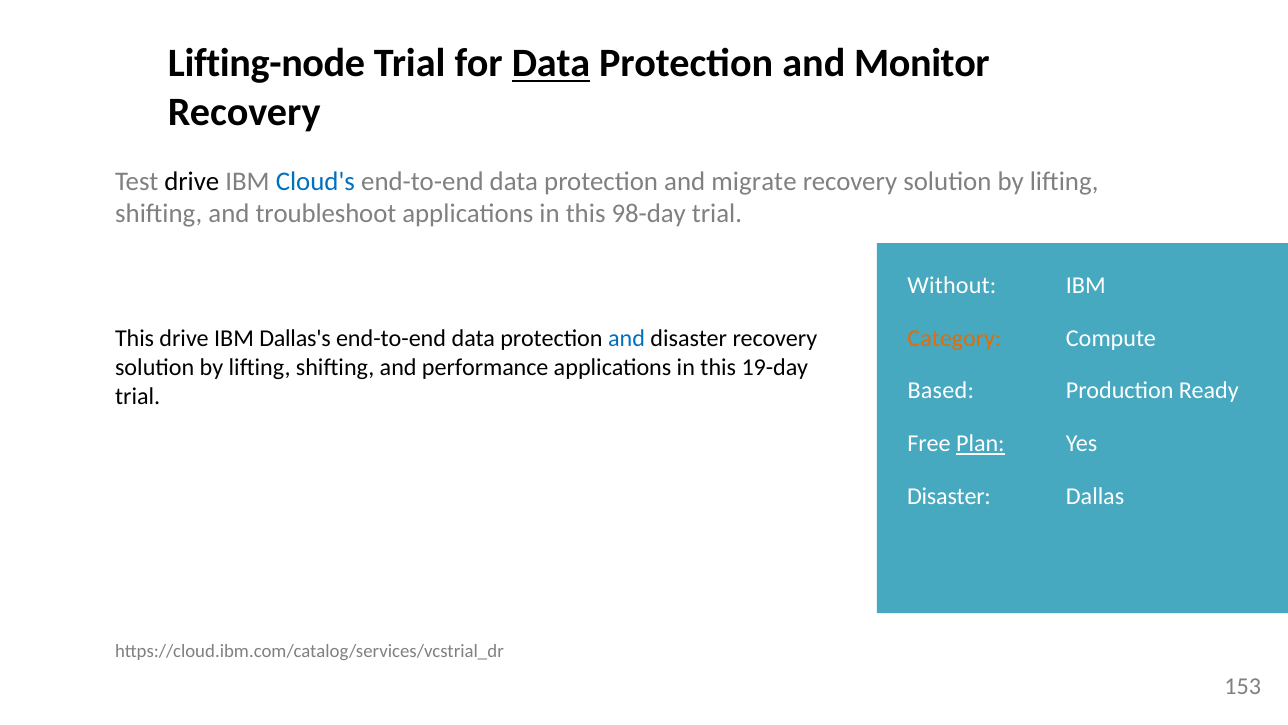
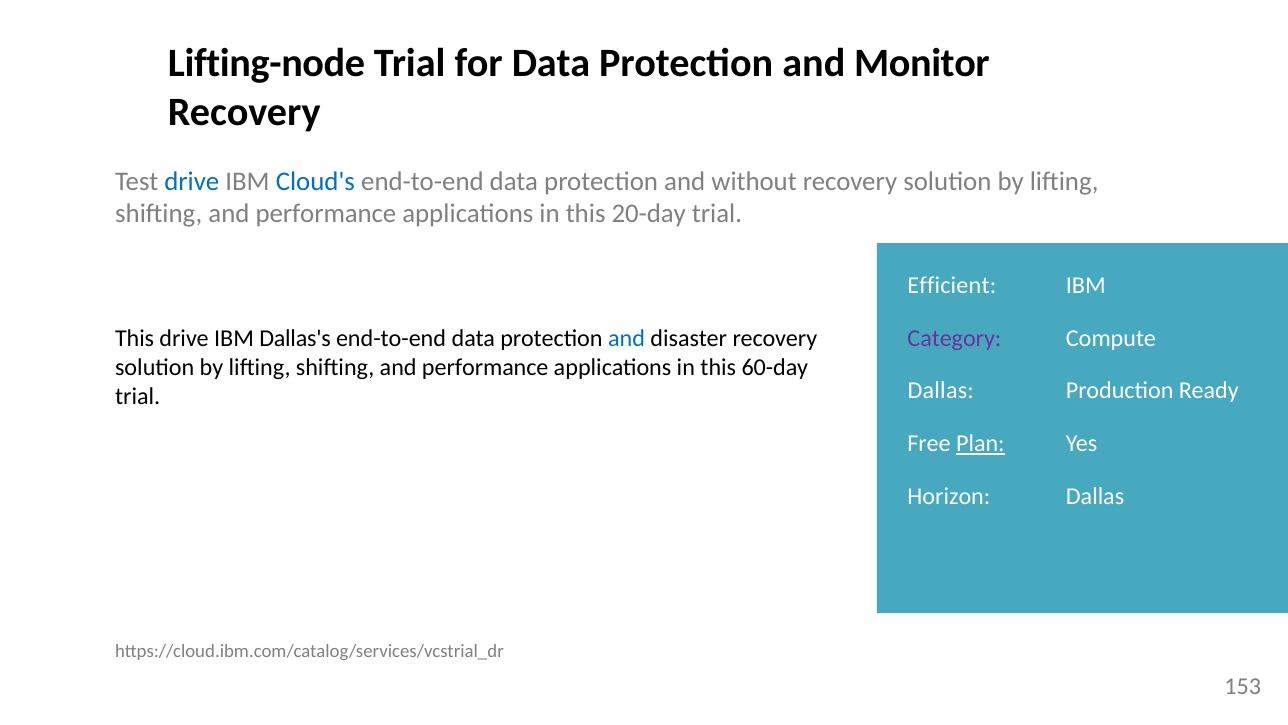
Data underline: present -> none (551, 63)
drive colour: black -> blue (192, 181)
migrate: migrate -> without (754, 181)
troubleshoot: troubleshoot -> performance (326, 213)
98-day: 98-day -> 20-day (649, 213)
Without: Without -> Efficient (952, 285)
Category colour: orange -> purple (954, 338)
19-day: 19-day -> 60-day (775, 367)
Based: Based -> Dallas (941, 391)
Disaster: Disaster -> Horizon (949, 496)
